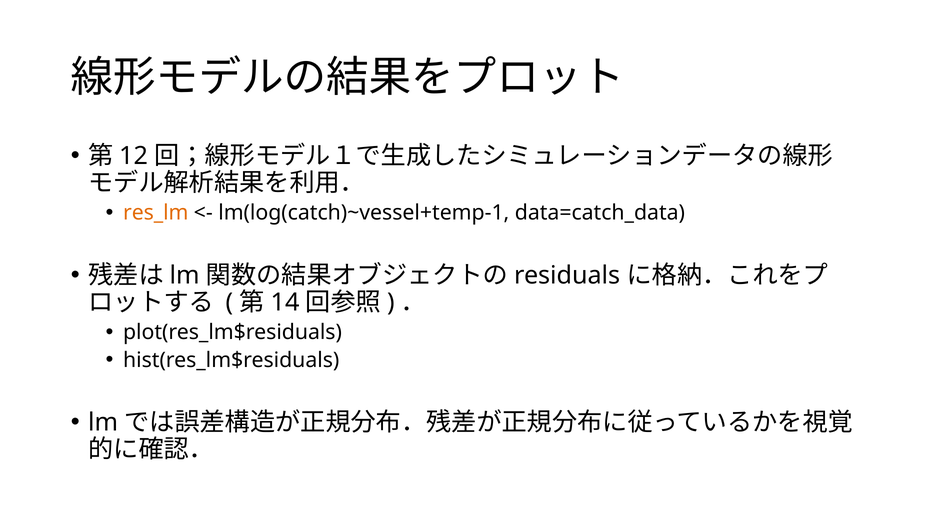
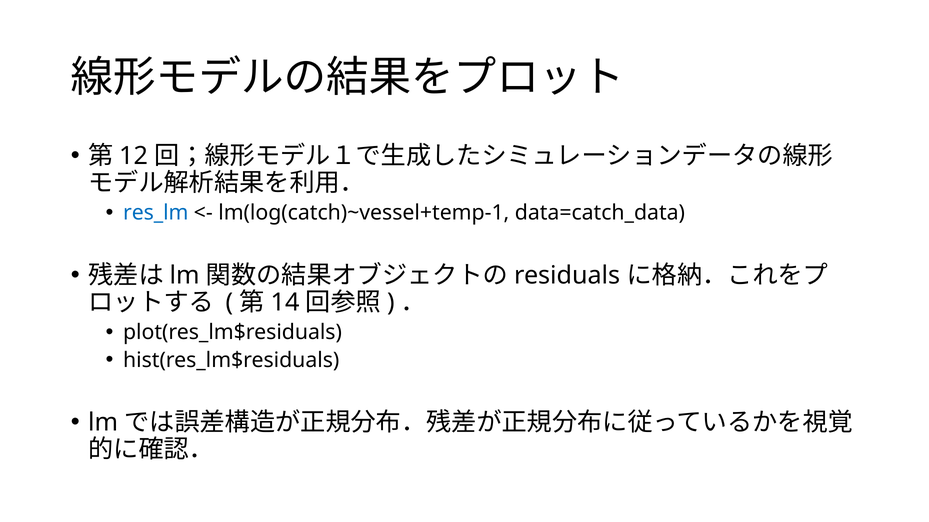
res_lm colour: orange -> blue (156, 213)
